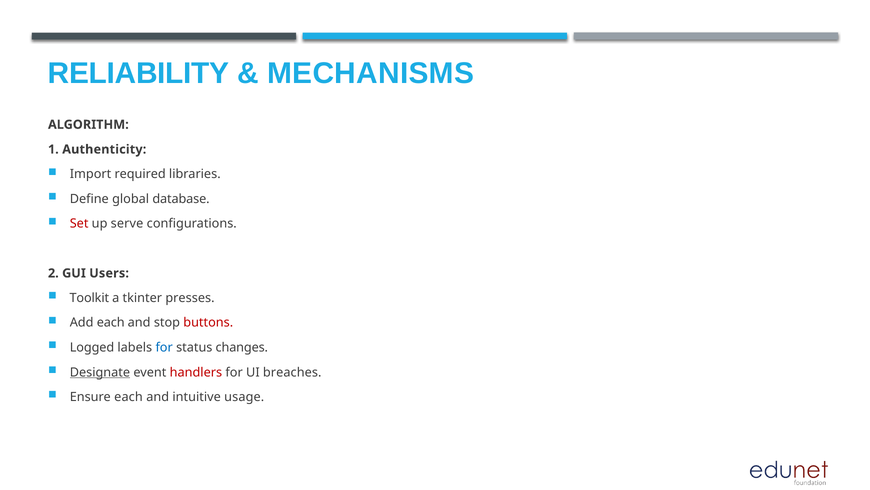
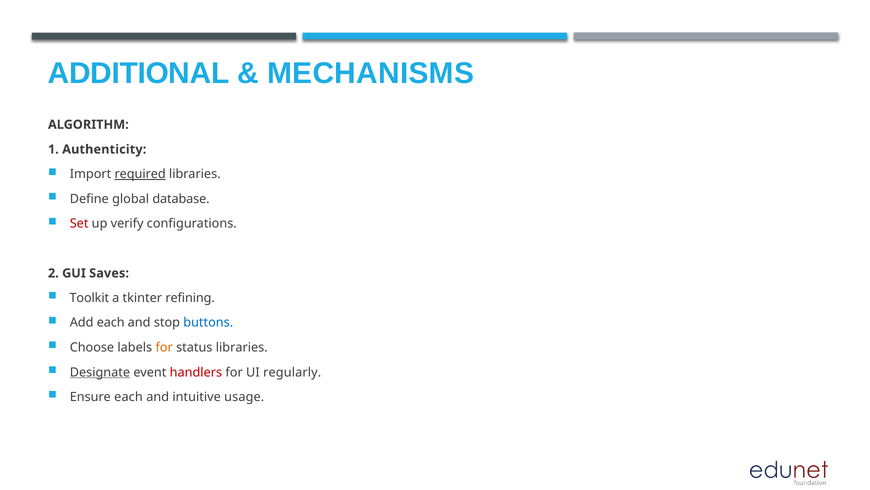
RELIABILITY: RELIABILITY -> ADDITIONAL (139, 73)
required underline: none -> present (140, 174)
serve: serve -> verify (127, 223)
Users: Users -> Saves (109, 273)
presses: presses -> refining (190, 298)
buttons colour: red -> blue (208, 322)
Logged: Logged -> Choose (92, 347)
for colour: blue -> orange (164, 347)
status changes: changes -> libraries (242, 347)
breaches: breaches -> regularly (292, 372)
